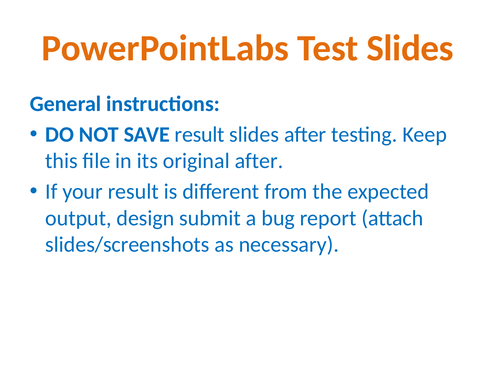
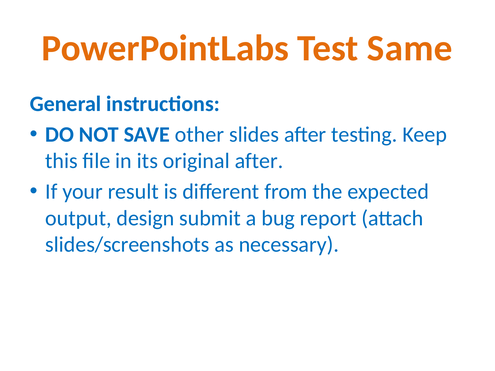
Test Slides: Slides -> Same (410, 48)
SAVE result: result -> other (199, 135)
